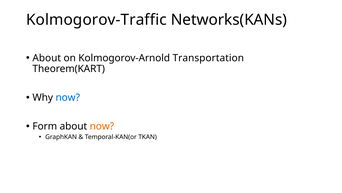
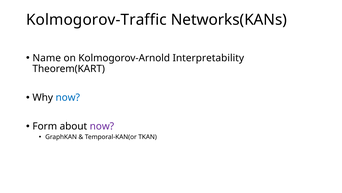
About: About -> Name (47, 58)
Transportation: Transportation -> Interpretability (208, 58)
now colour: orange -> purple (102, 126)
